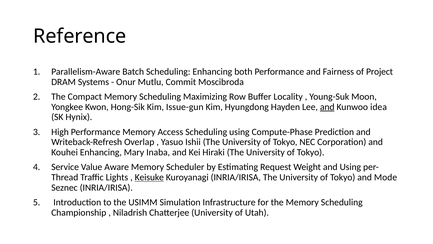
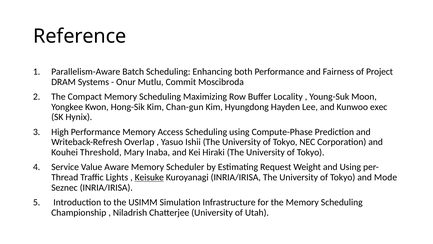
Issue-gun: Issue-gun -> Chan-gun (185, 107)
and underline: present -> none (327, 107)
idea: idea -> exec (379, 107)
Kouhei Enhancing: Enhancing -> Threshold (101, 152)
